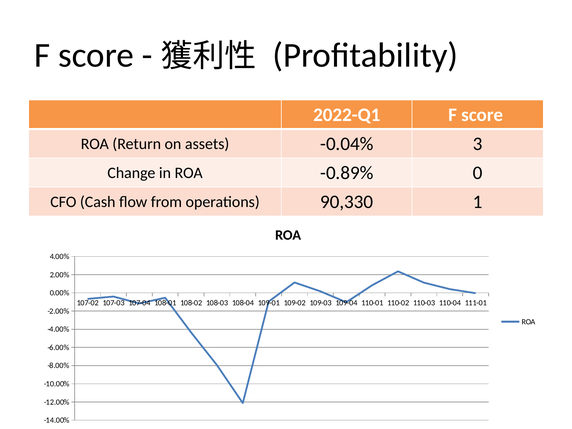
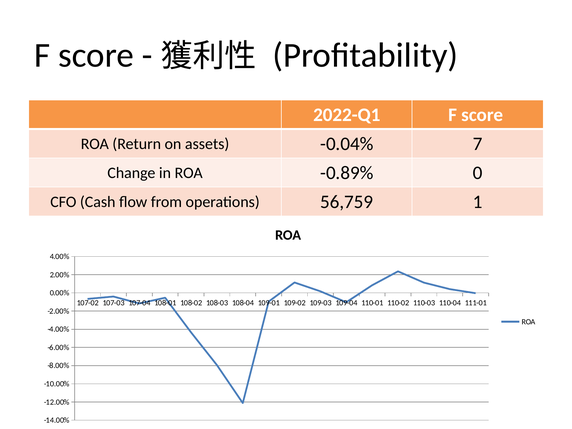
3: 3 -> 7 (478, 144)
90,330: 90,330 -> 56,759 (347, 202)
